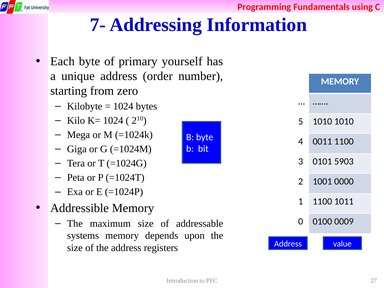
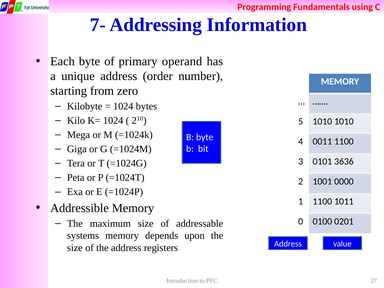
yourself: yourself -> operand (182, 61)
5903: 5903 -> 3636 (344, 161)
0009: 0009 -> 0201 (344, 221)
